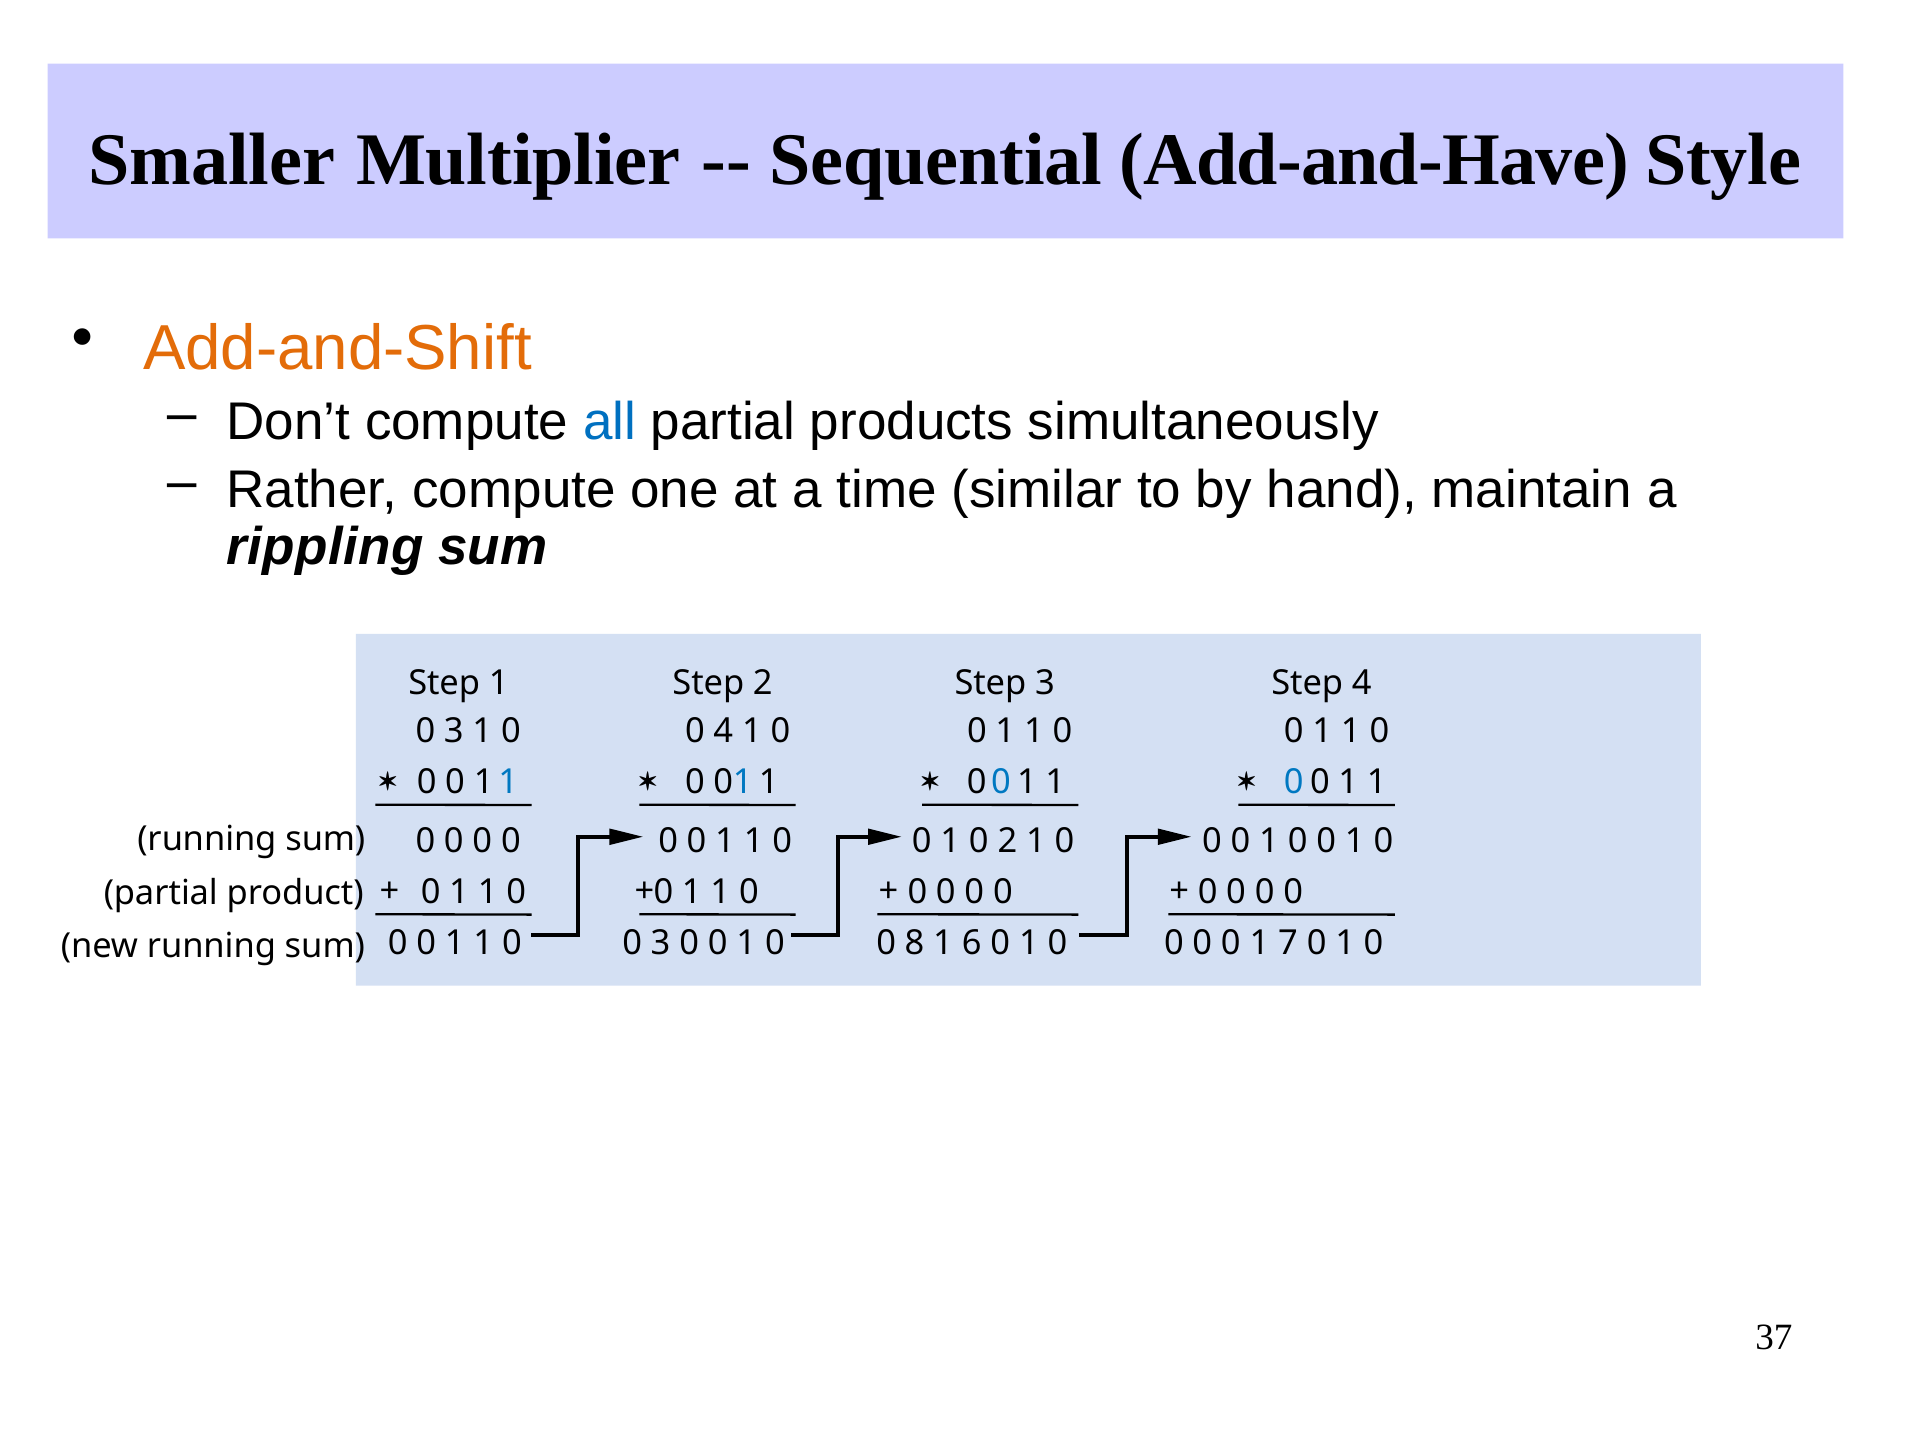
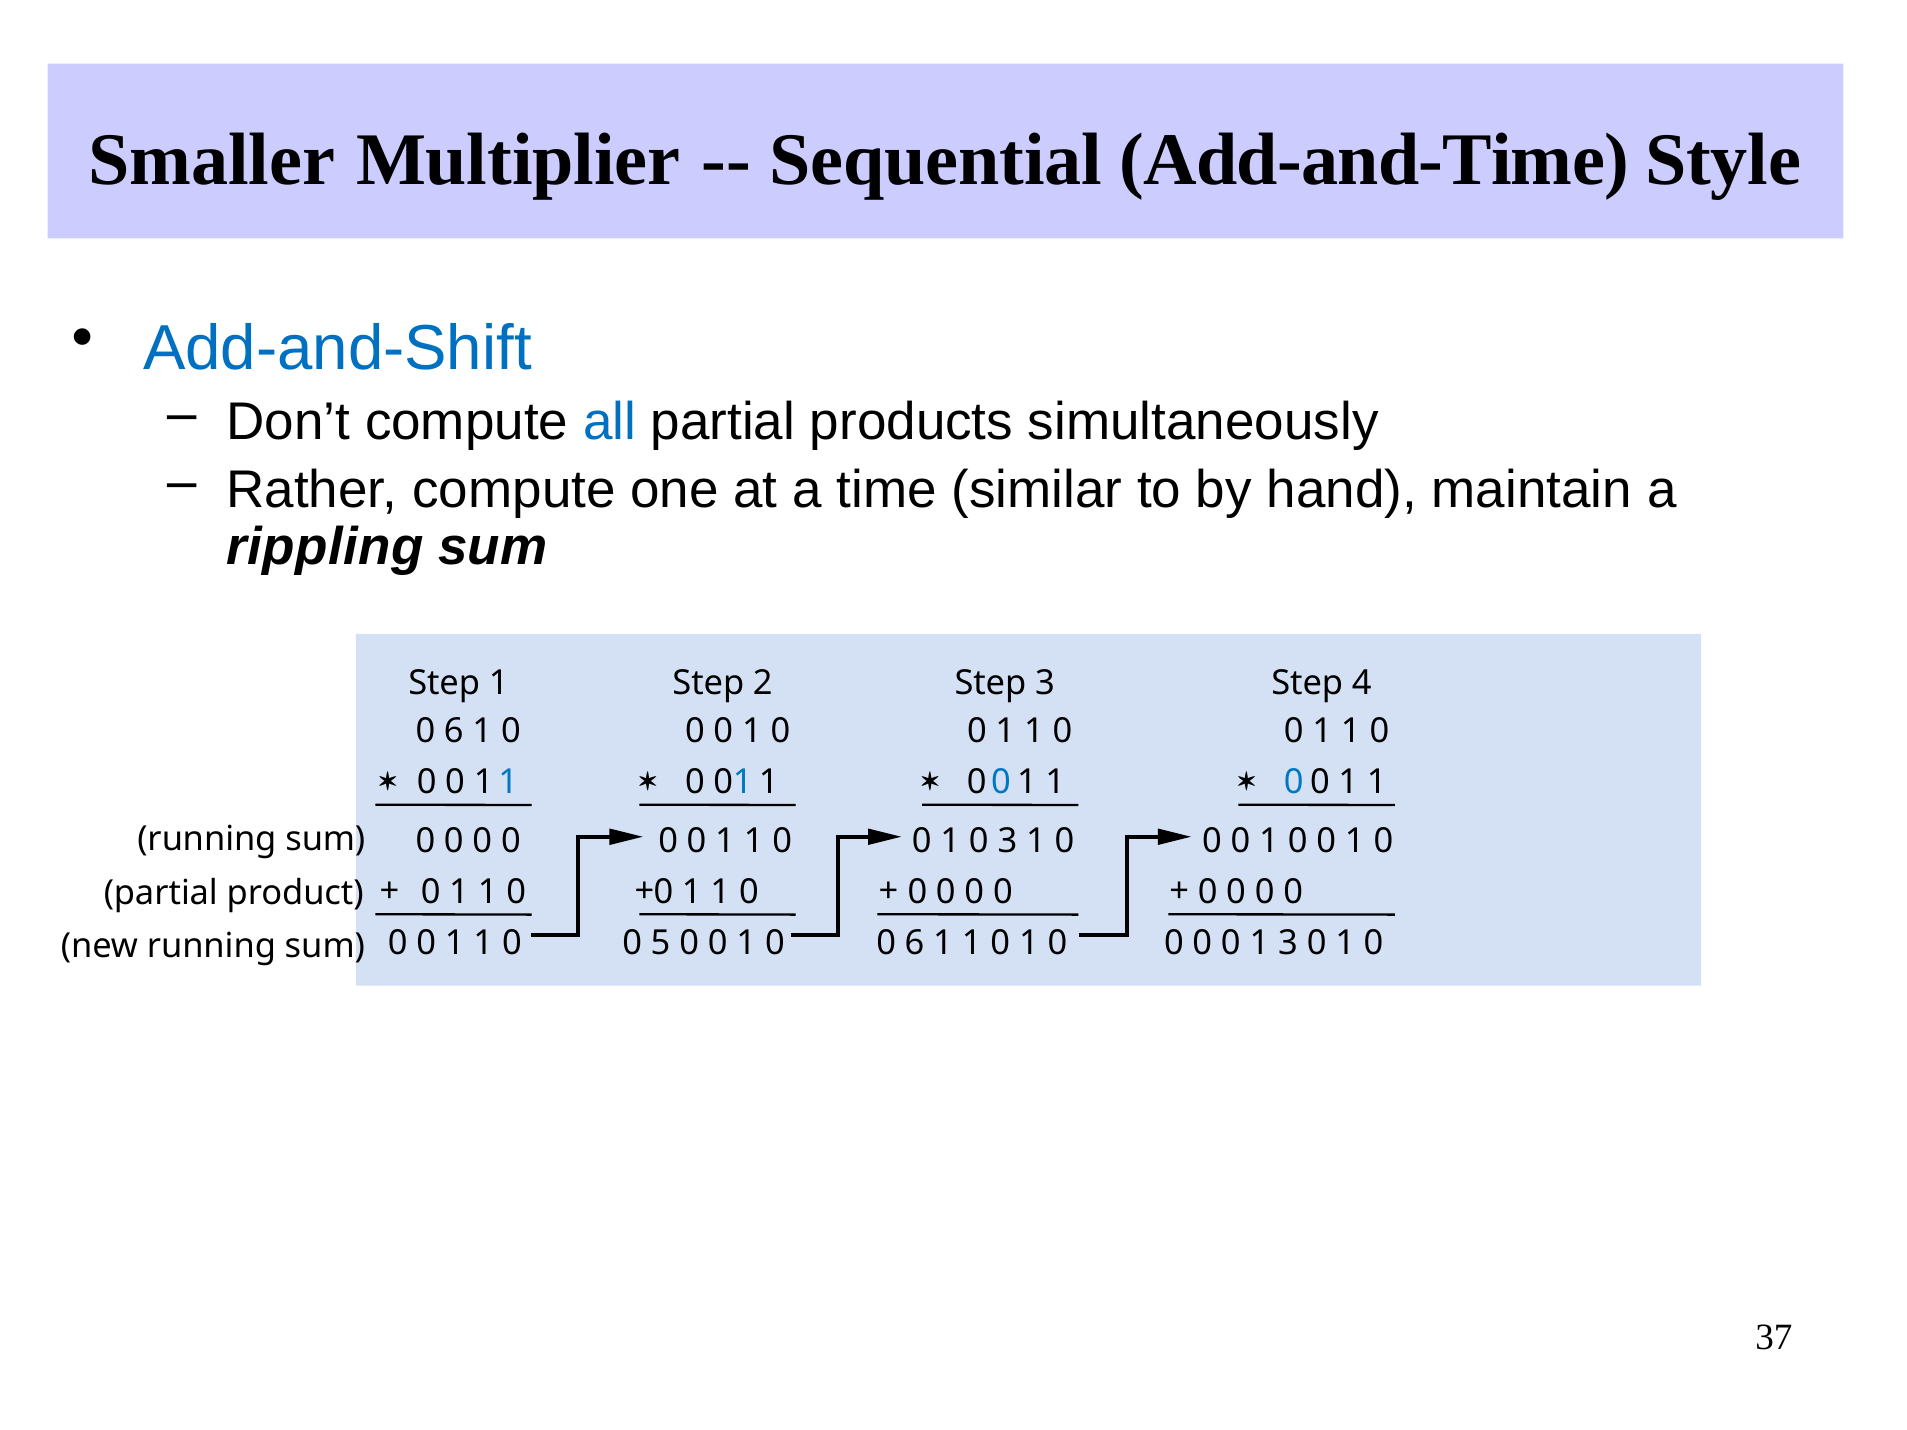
Add-and-Have: Add-and-Have -> Add-and-Time (1374, 160)
Add-and-Shift colour: orange -> blue (337, 348)
3: 3 -> 6 (454, 732)
4: 4 -> 0 (723, 732)
0 2: 2 -> 3 (1007, 841)
3: 3 -> 5 (661, 943)
8: 8 -> 6 (915, 943)
6: 6 -> 1 (972, 943)
1 7: 7 -> 3 (1288, 943)
